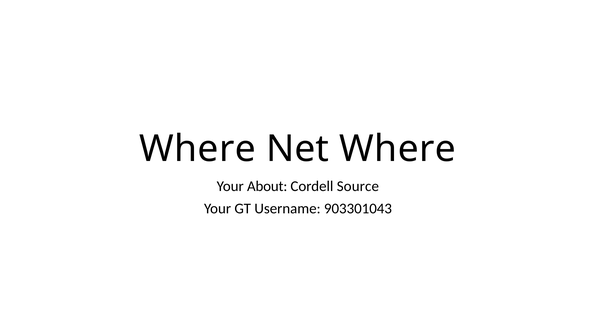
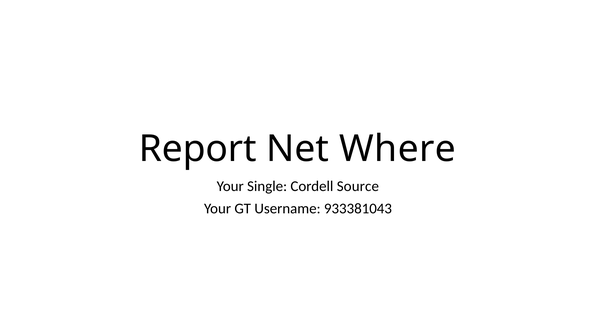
Where: Where -> Report (198, 149)
About: About -> Single (267, 186)
903301043: 903301043 -> 933381043 (358, 209)
